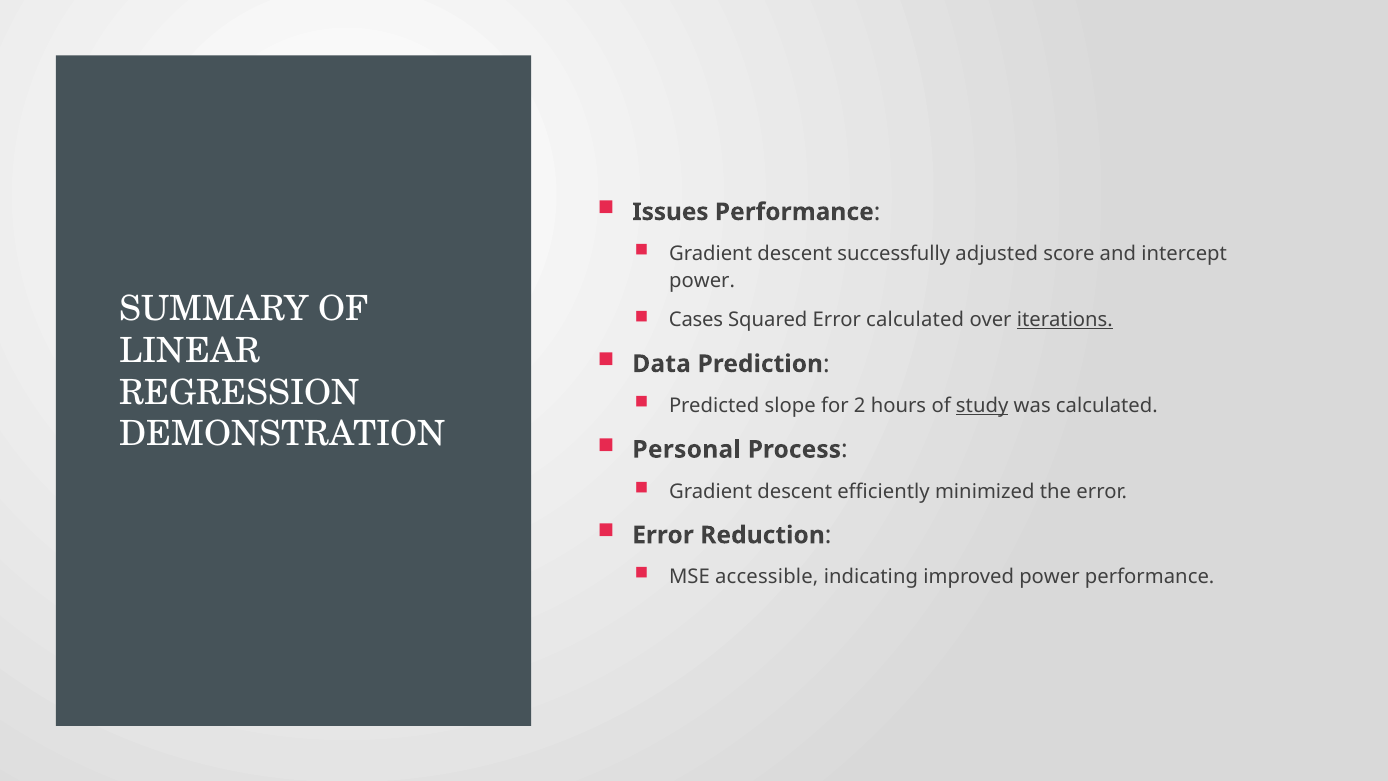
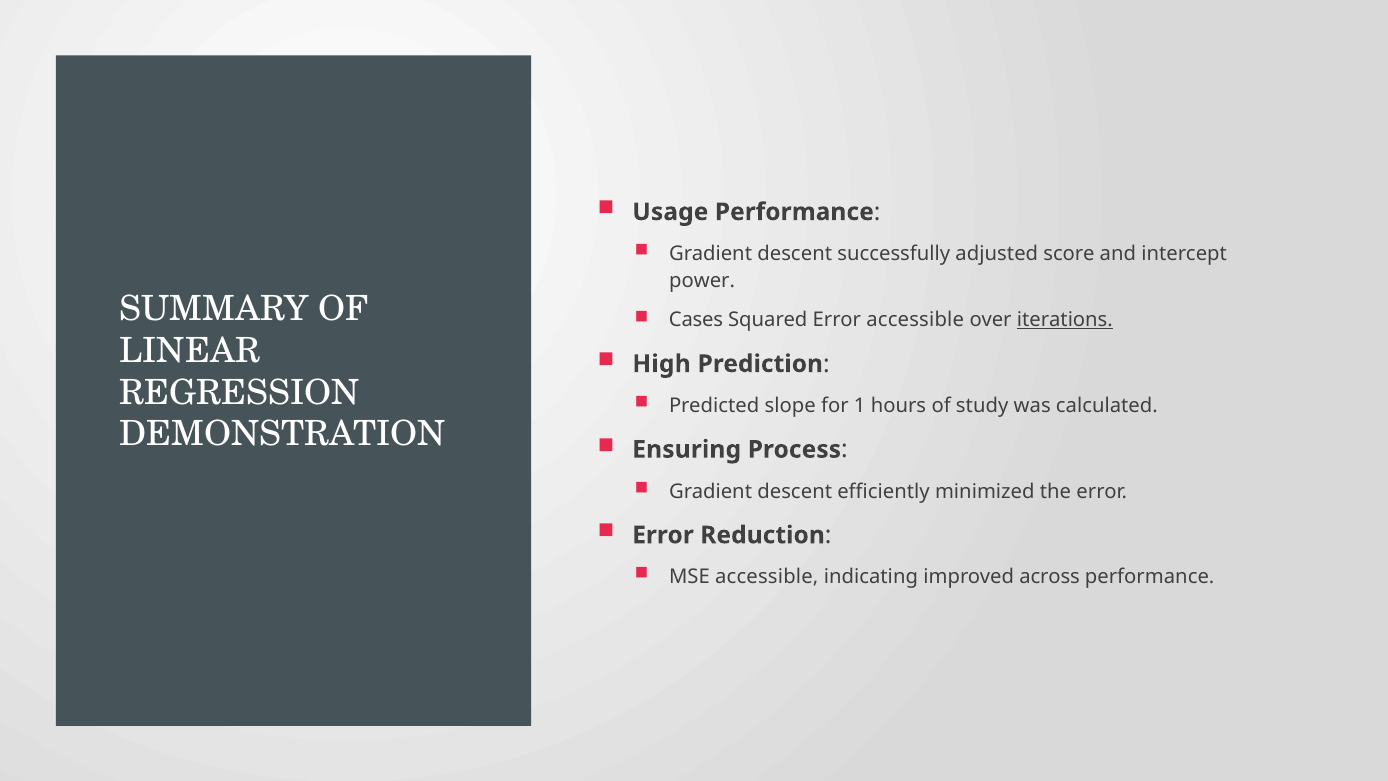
Issues: Issues -> Usage (670, 212)
Error calculated: calculated -> accessible (915, 320)
Data: Data -> High (662, 364)
2: 2 -> 1 (860, 406)
study underline: present -> none (982, 406)
Personal: Personal -> Ensuring (687, 449)
improved power: power -> across (1050, 577)
